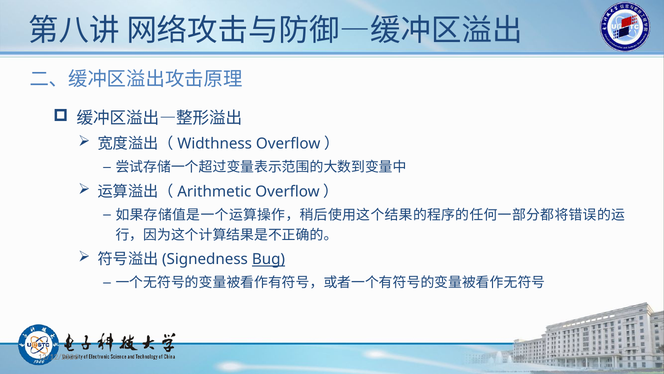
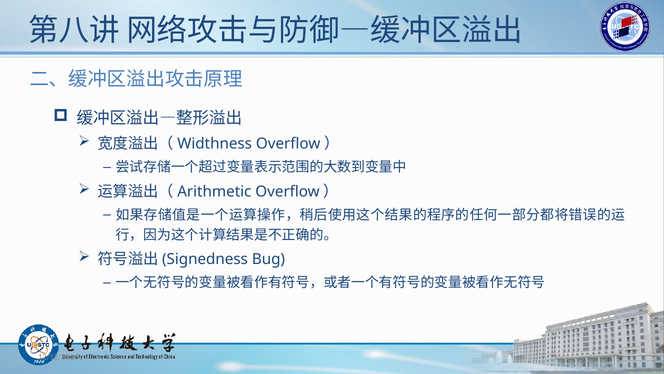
Bug underline: present -> none (268, 259)
